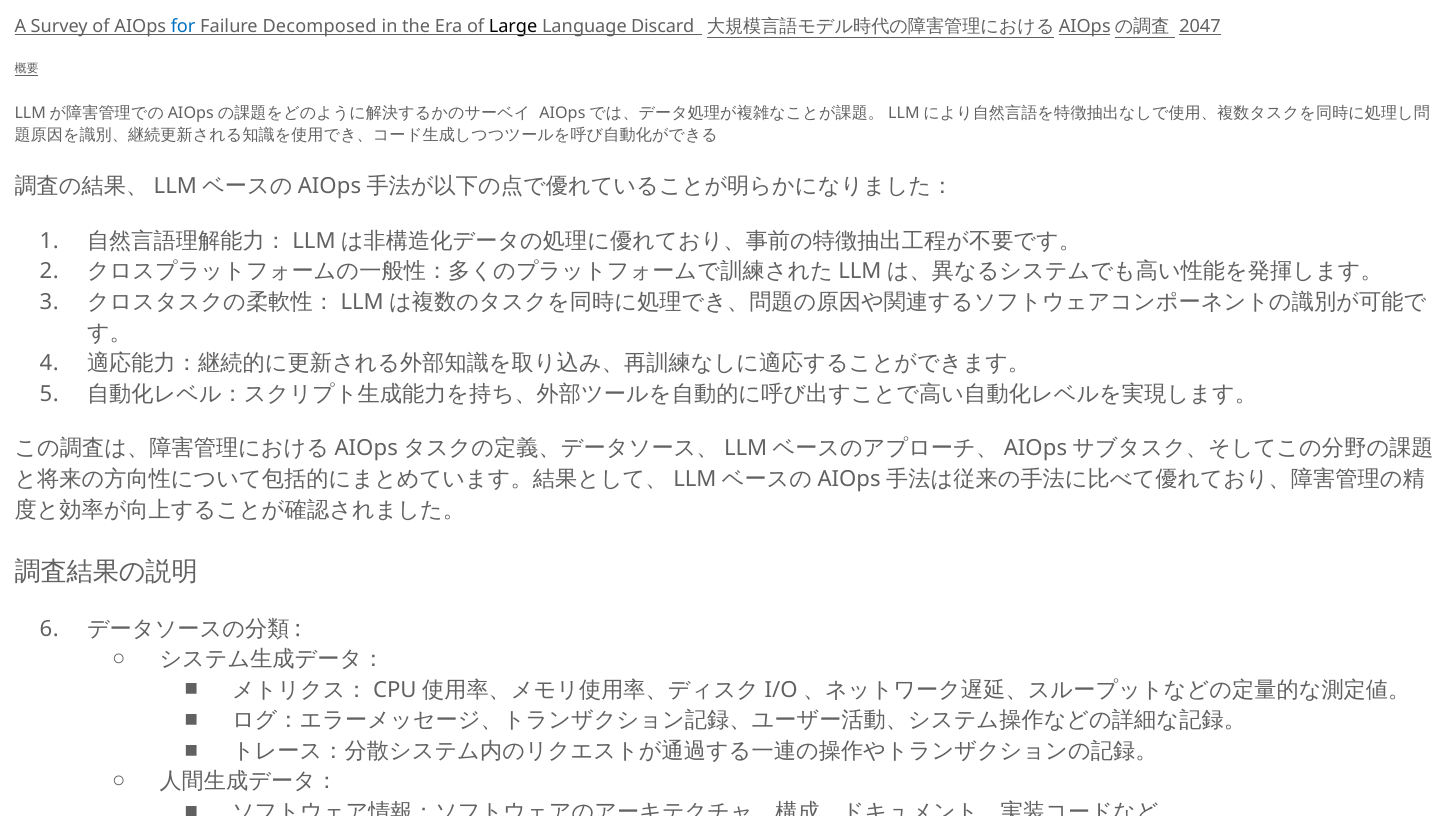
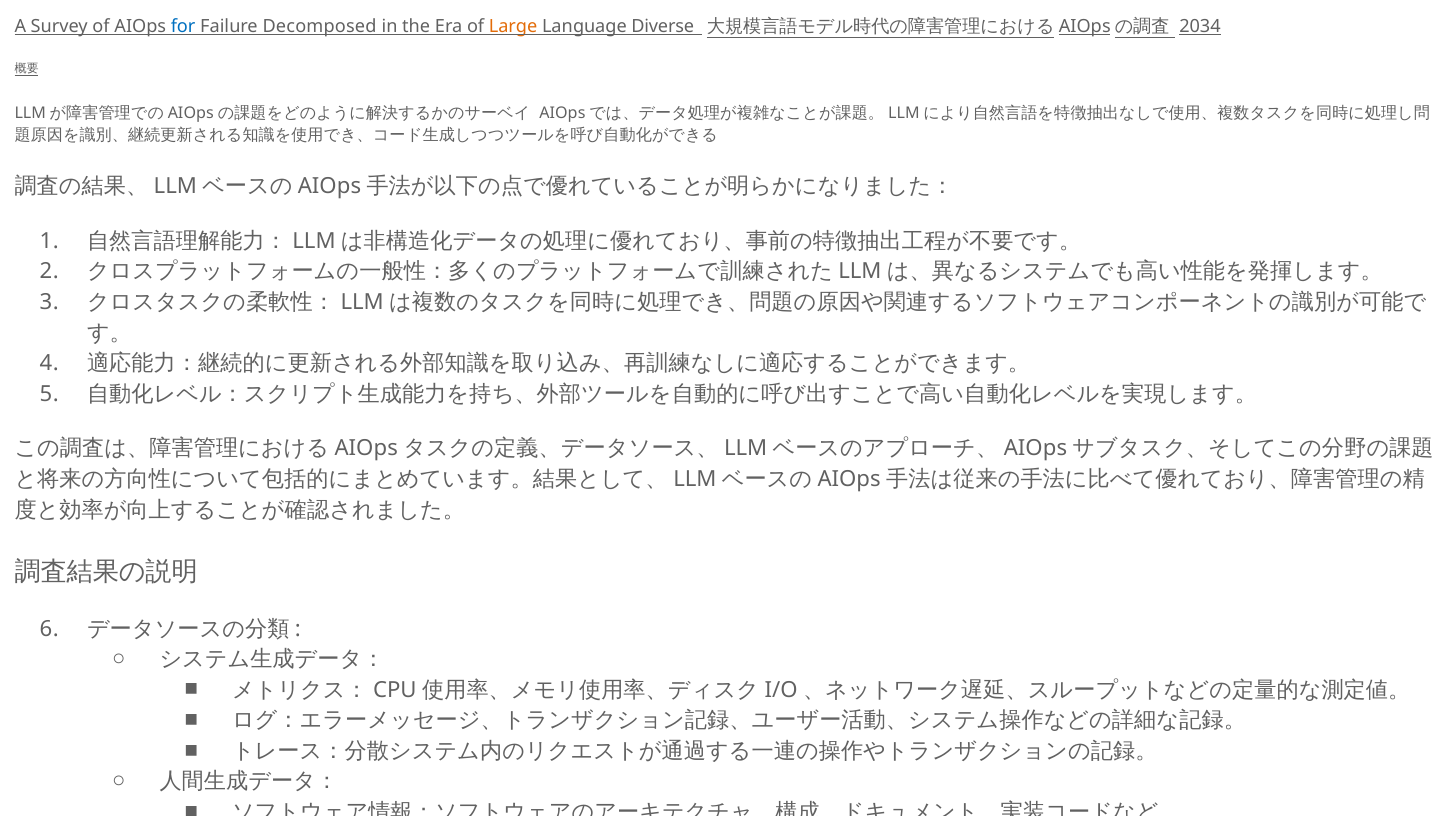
Large colour: black -> orange (513, 27)
Discard: Discard -> Diverse (663, 27)
2047: 2047 -> 2034 (1200, 27)
